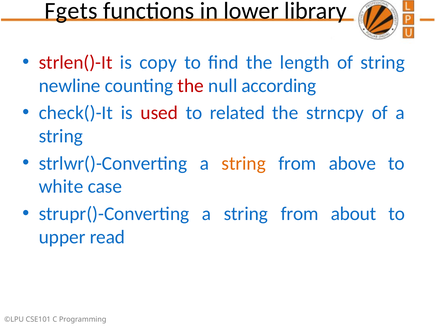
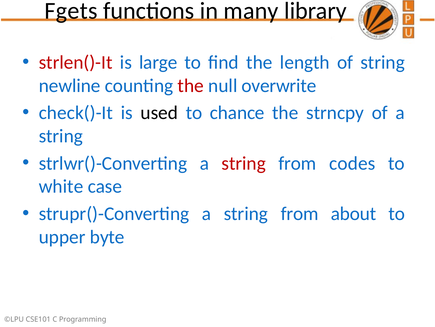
lower: lower -> many (251, 11)
copy: copy -> large (158, 62)
according: according -> overwrite (279, 86)
used colour: red -> black (159, 113)
related: related -> chance (237, 113)
string colour: orange -> red (244, 163)
above: above -> codes (352, 163)
read: read -> byte (107, 236)
